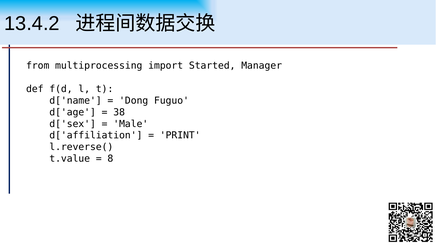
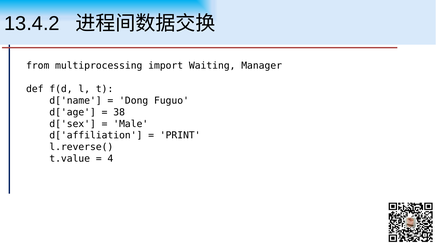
Started: Started -> Waiting (212, 66)
8: 8 -> 4 (110, 159)
